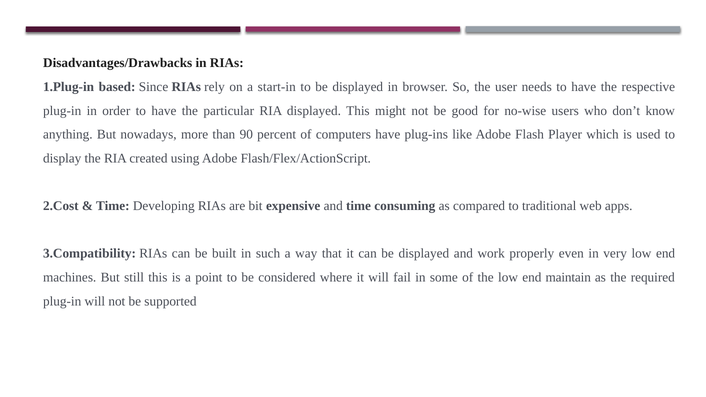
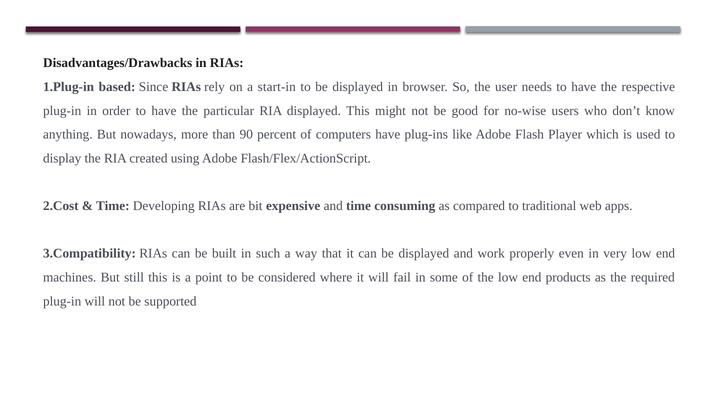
maintain: maintain -> products (568, 278)
